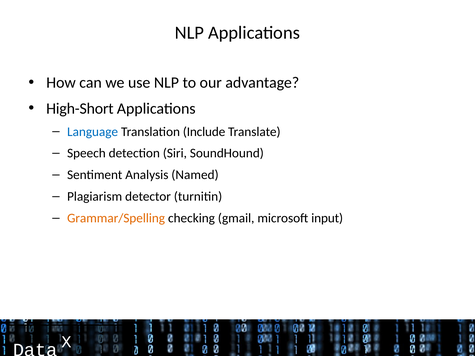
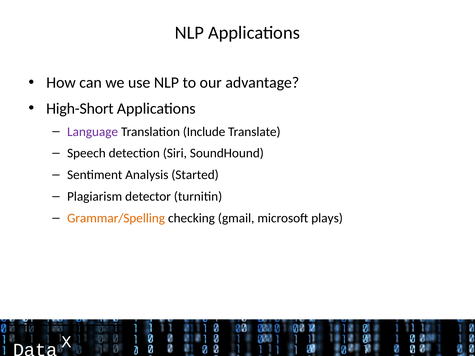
Language colour: blue -> purple (93, 132)
Named: Named -> Started (195, 175)
input: input -> plays (327, 218)
